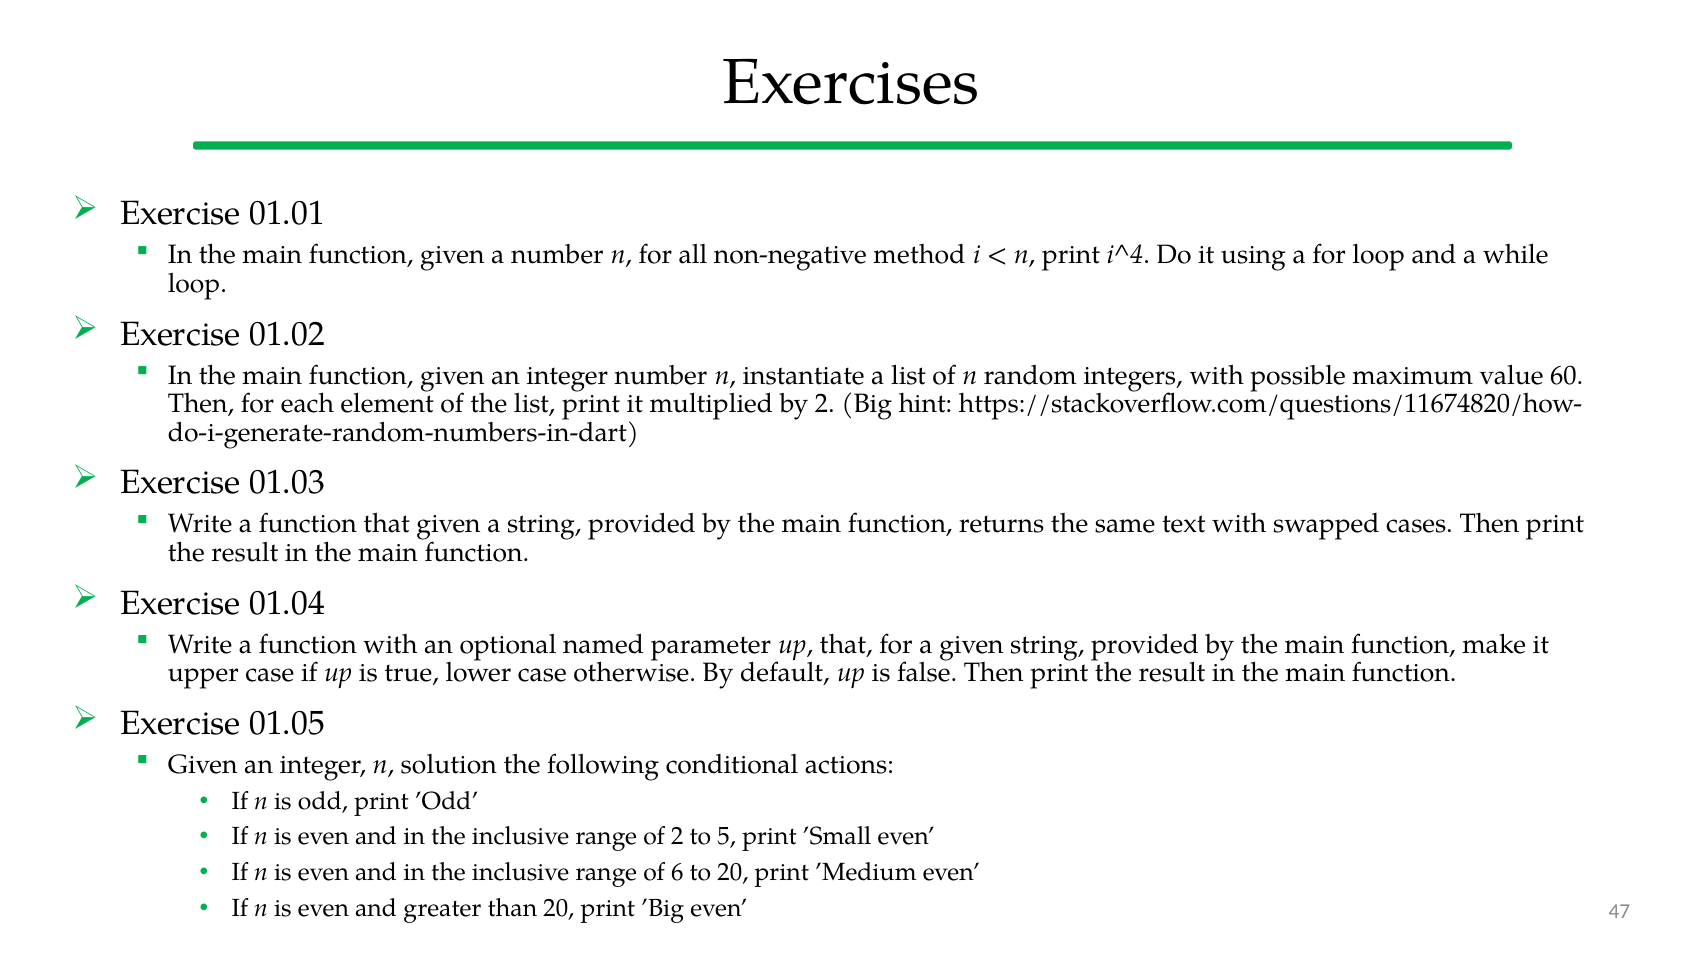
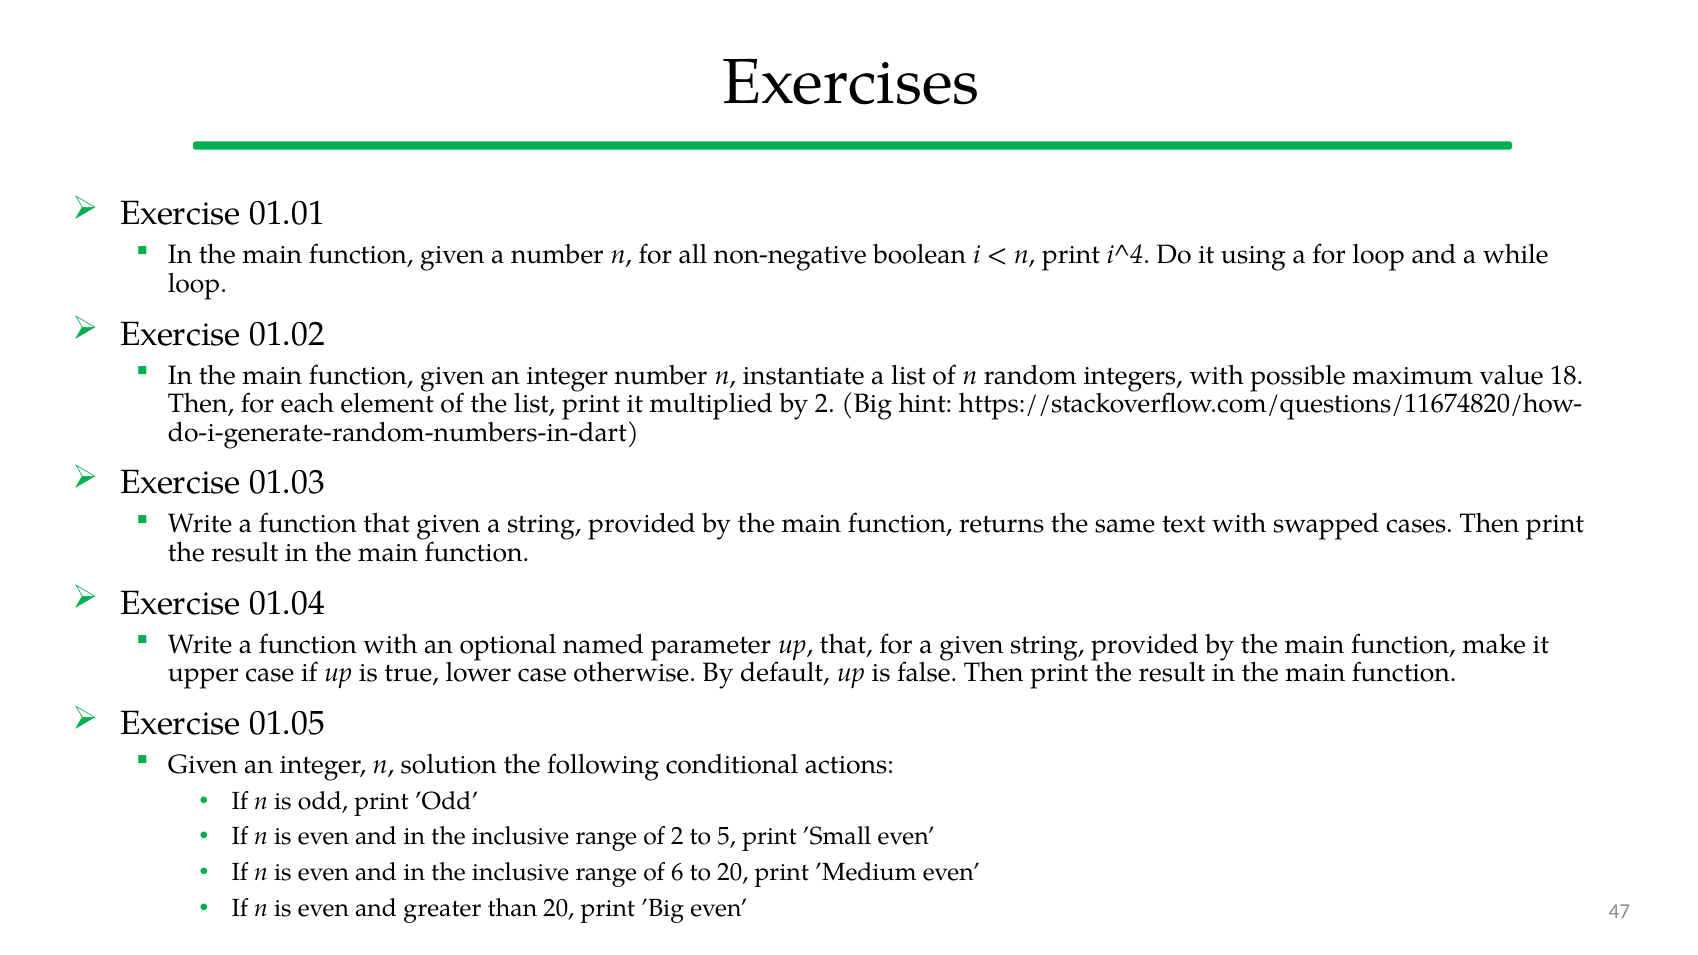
method: method -> boolean (920, 255)
60: 60 -> 18 (1567, 375)
